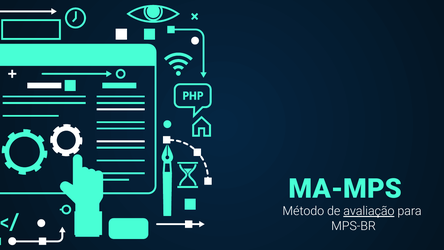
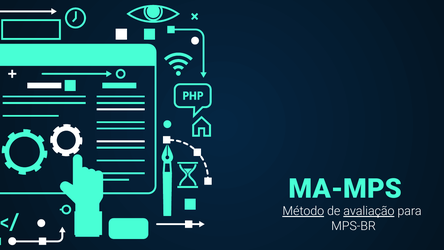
Método underline: none -> present (303, 211)
